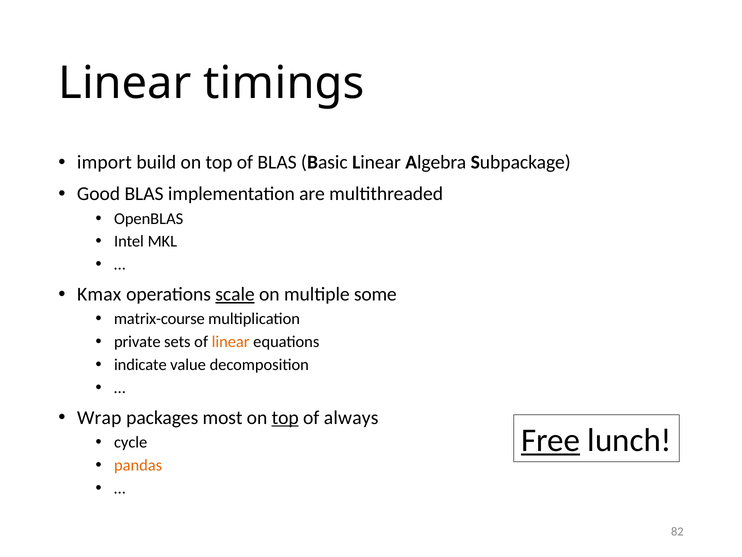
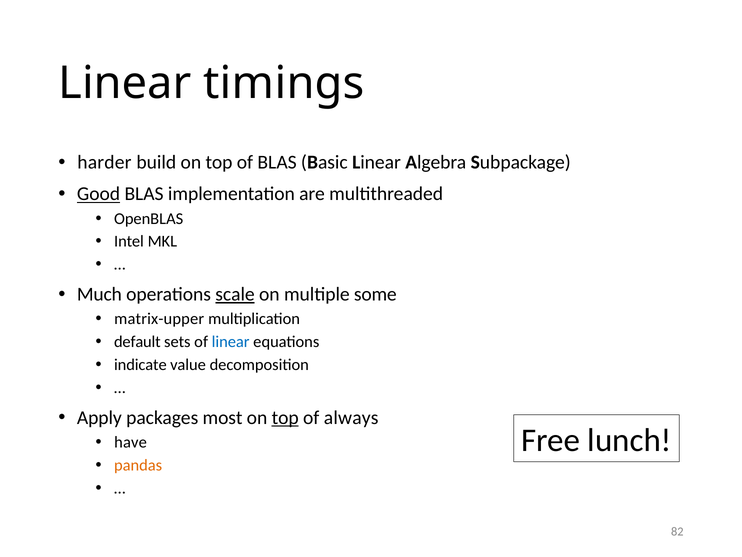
import: import -> harder (104, 162)
Good underline: none -> present (99, 194)
Kmax: Kmax -> Much (99, 294)
matrix-course: matrix-course -> matrix-upper (159, 319)
private: private -> default (137, 342)
linear colour: orange -> blue (231, 342)
Wrap: Wrap -> Apply (99, 417)
Free underline: present -> none (551, 440)
cycle: cycle -> have (131, 442)
